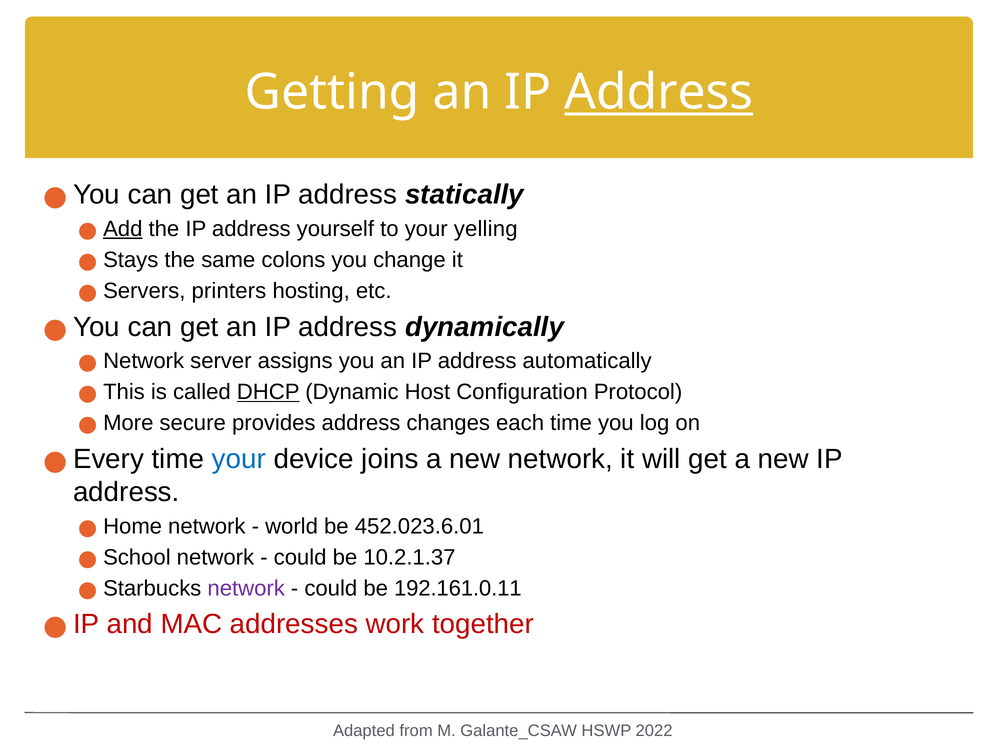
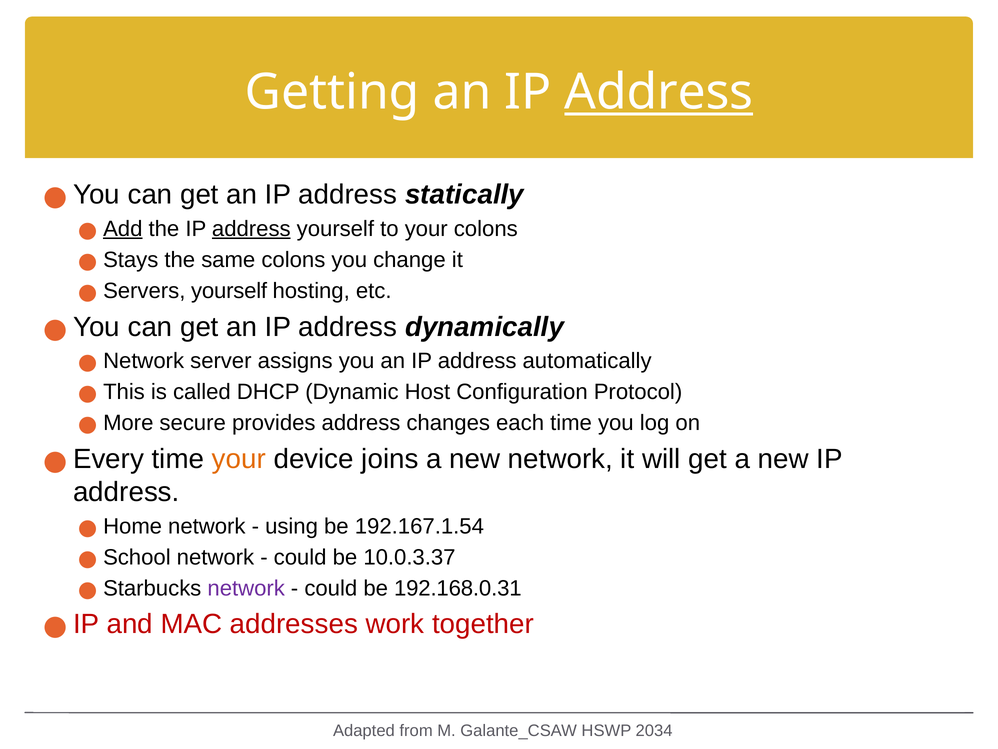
address underline: none -> present (251, 229)
your yelling: yelling -> colons (486, 229)
Servers printers: printers -> yourself (229, 291)
DHCP underline: present -> none (268, 392)
your colour: blue -> orange (239, 459)
world: world -> using (292, 526)
452.023.6.01: 452.023.6.01 -> 192.167.1.54 (419, 526)
10.2.1.37: 10.2.1.37 -> 10.0.3.37 (409, 557)
192.161.0.11: 192.161.0.11 -> 192.168.0.31 (458, 588)
2022: 2022 -> 2034 (654, 730)
